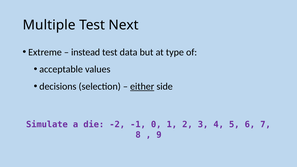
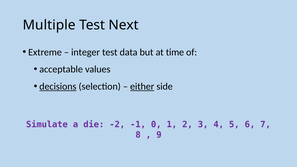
instead: instead -> integer (86, 52)
type: type -> time (175, 52)
decisions underline: none -> present (58, 86)
